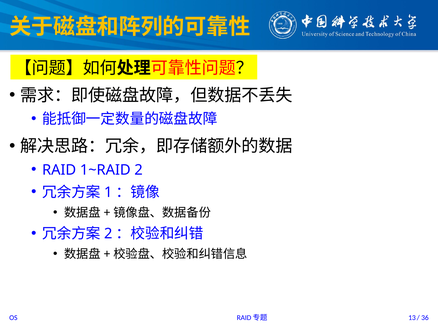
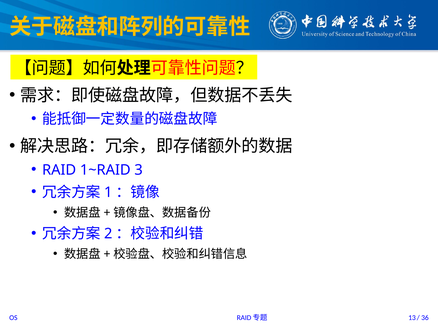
1~RAID 2: 2 -> 3 (139, 170)
